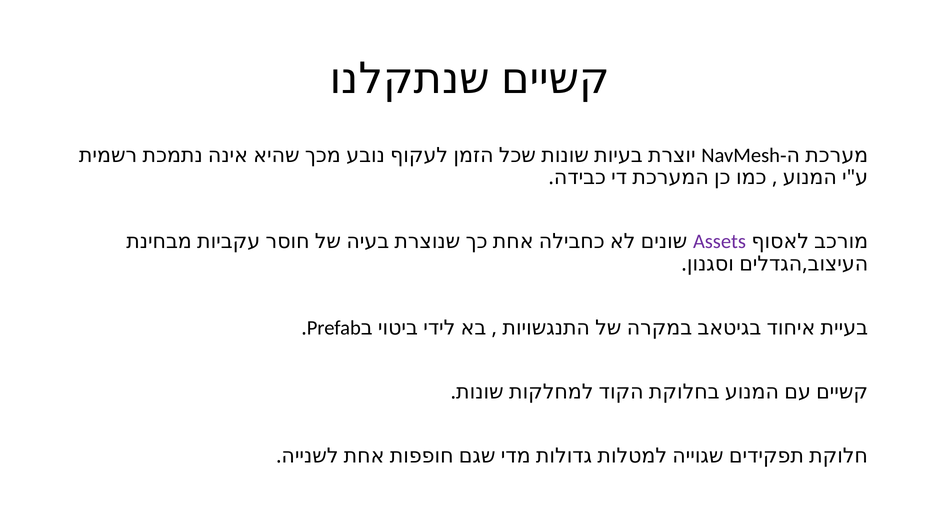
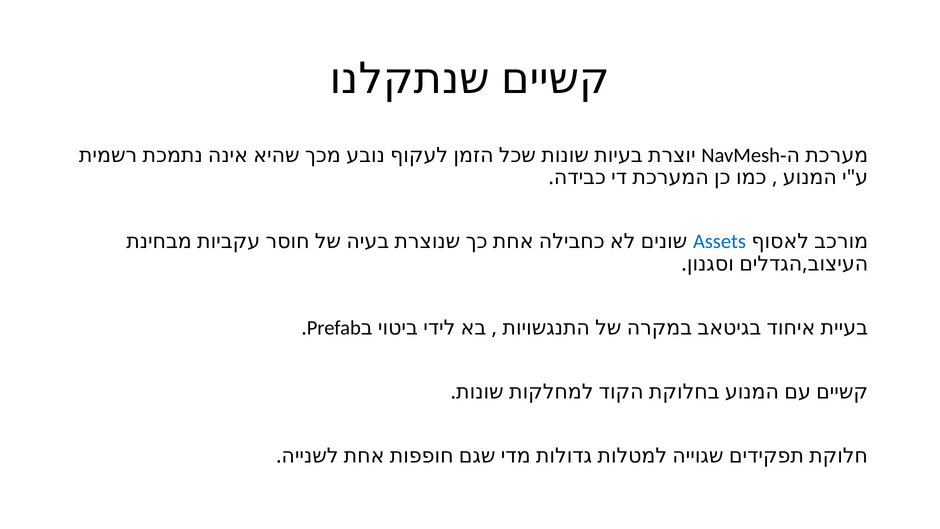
Assets colour: purple -> blue (719, 241)
